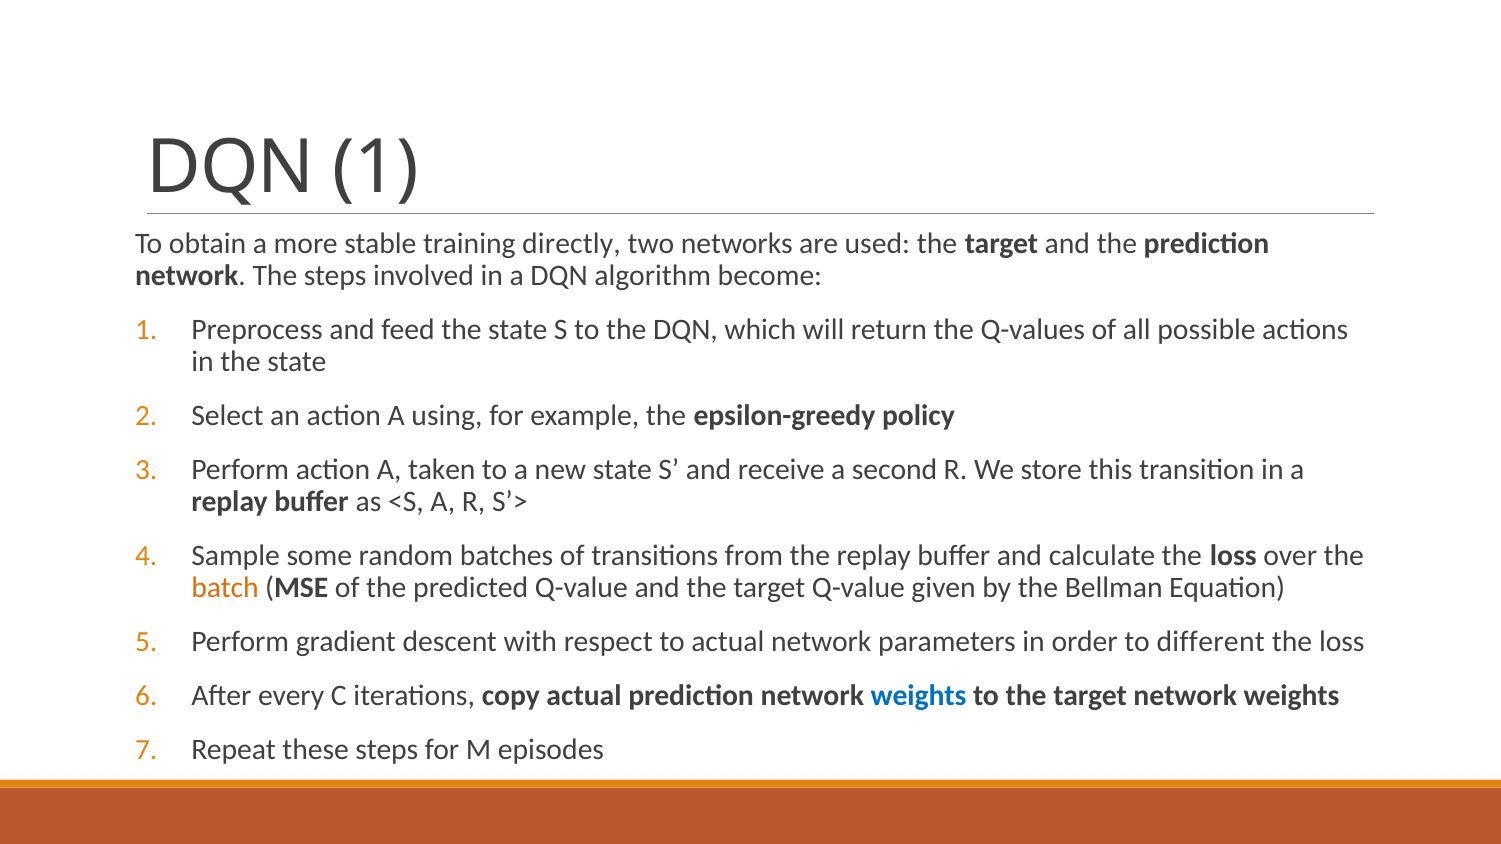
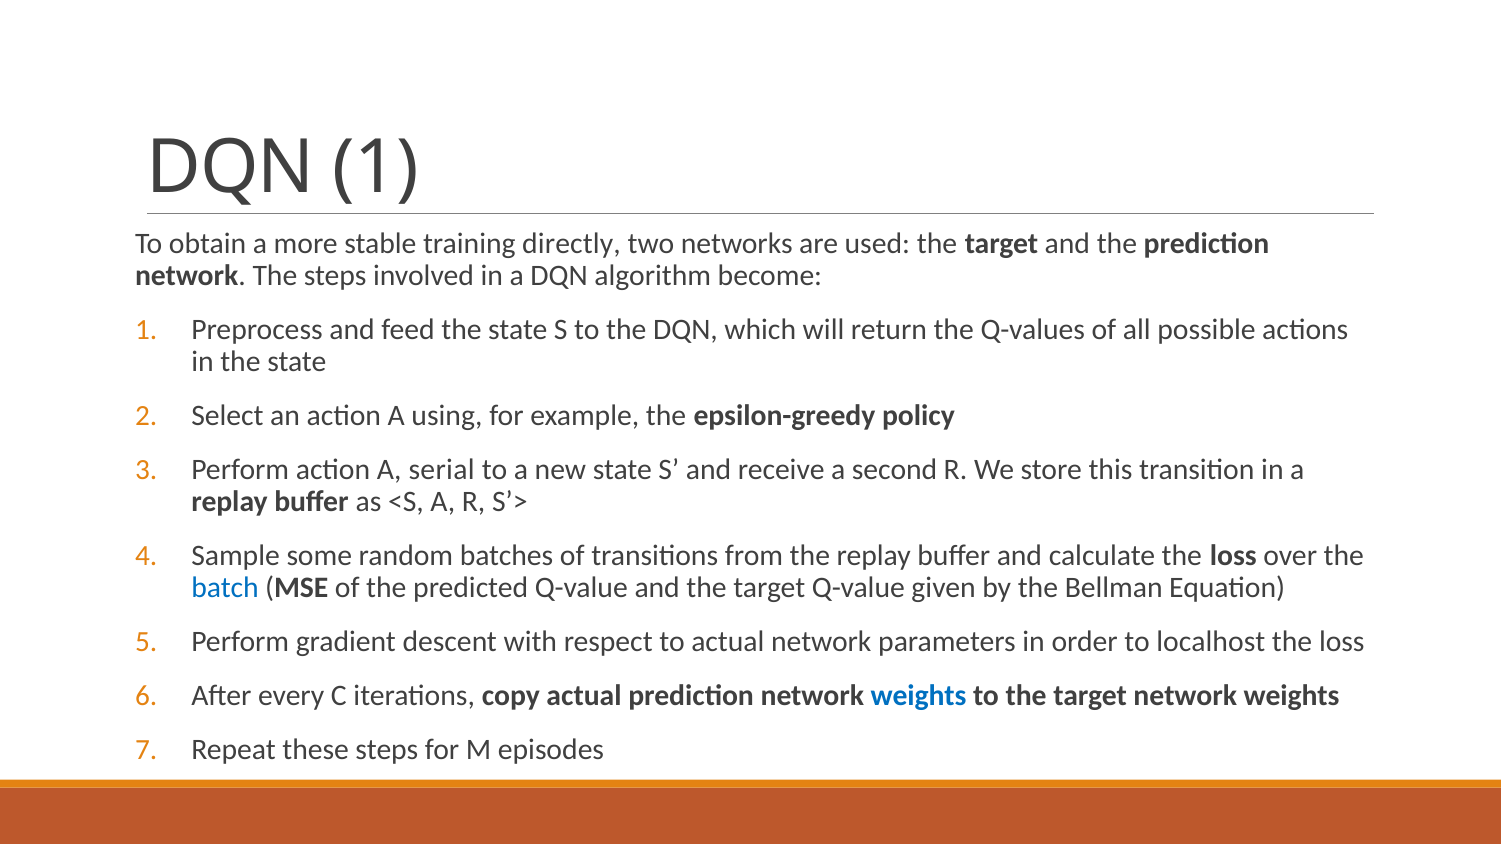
taken: taken -> serial (442, 470)
batch colour: orange -> blue (225, 588)
different: different -> localhost (1211, 642)
